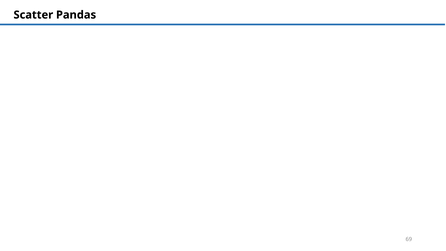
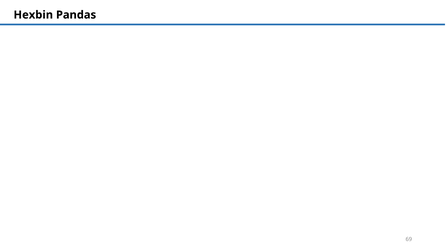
Scatter: Scatter -> Hexbin (33, 15)
